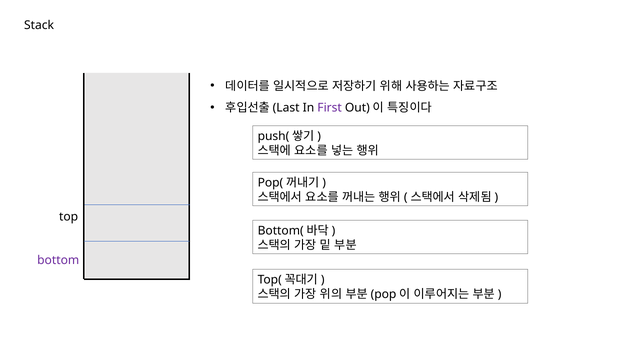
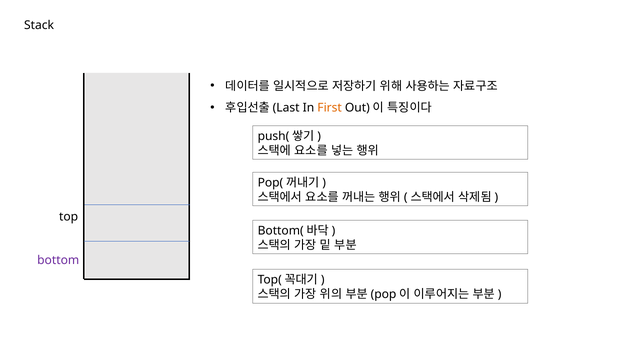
First colour: purple -> orange (330, 108)
